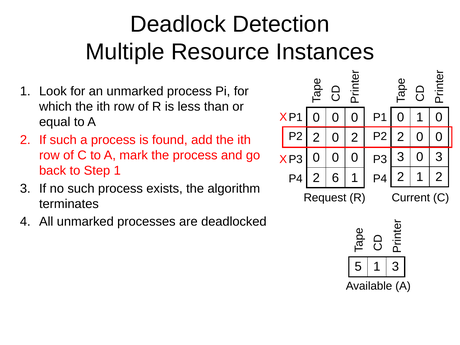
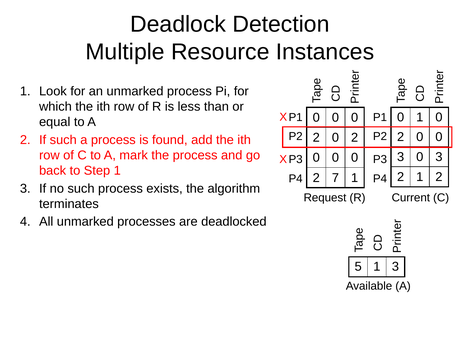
6: 6 -> 7 (335, 178)
